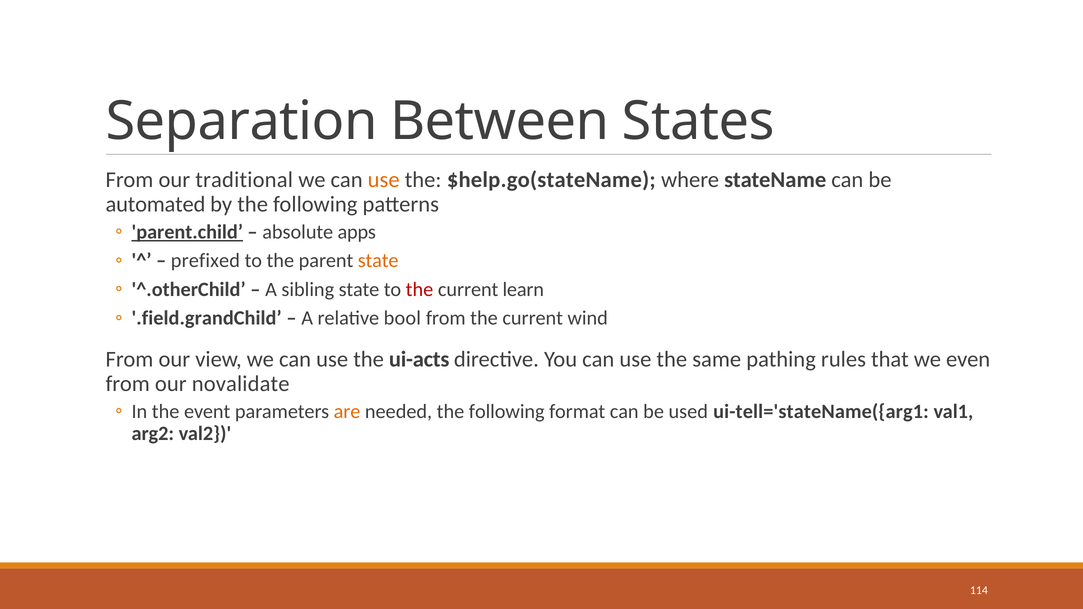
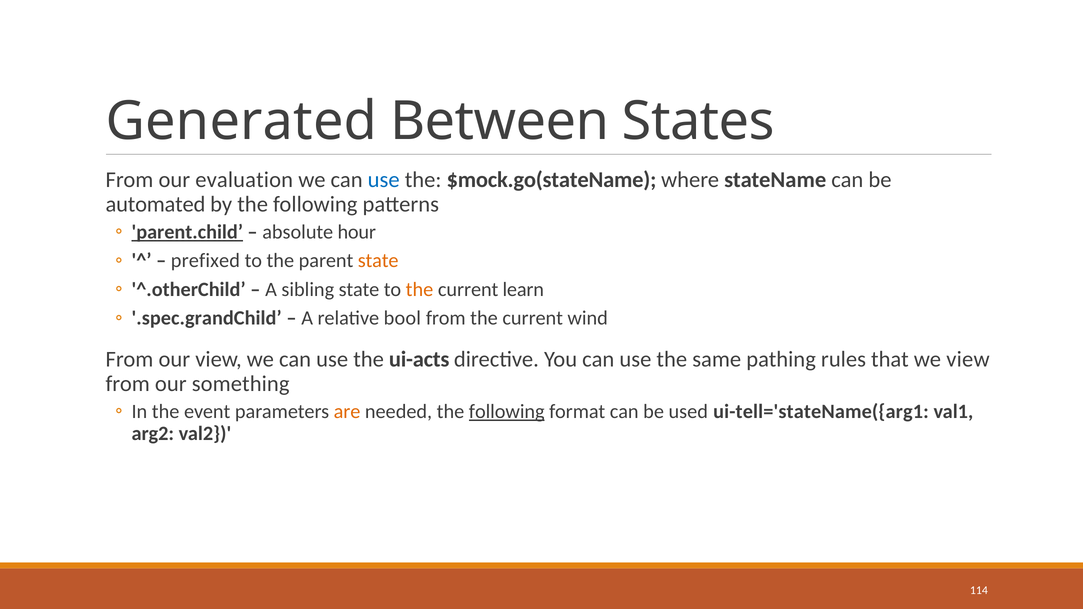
Separation: Separation -> Generated (241, 121)
traditional: traditional -> evaluation (244, 180)
use colour: orange -> blue (384, 180)
$help.go(stateName: $help.go(stateName -> $mock.go(stateName (551, 180)
apps: apps -> hour (357, 232)
the colour: red -> orange (419, 290)
.field.grandChild: .field.grandChild -> .spec.grandChild (207, 318)
we even: even -> view (968, 359)
novalidate: novalidate -> something (241, 384)
following underline: none -> present (507, 412)
